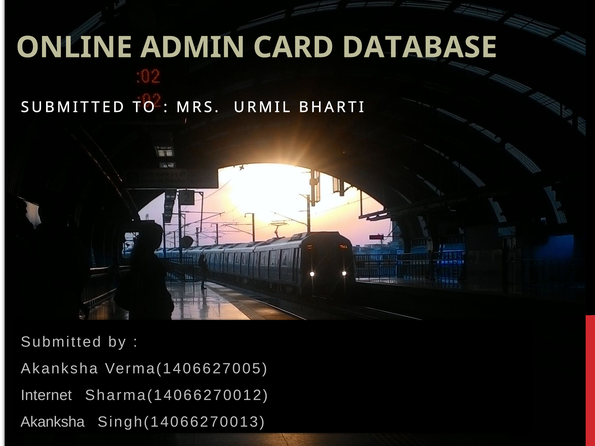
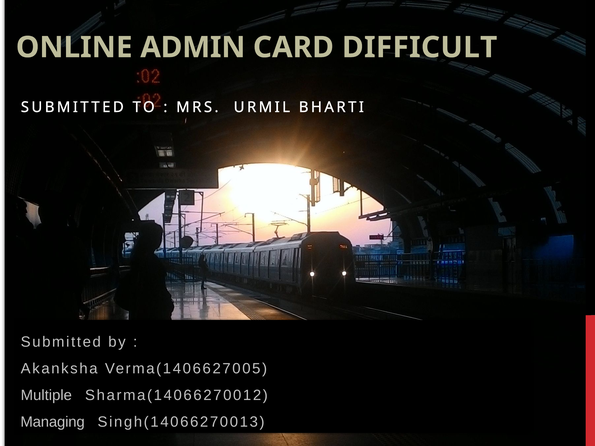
DATABASE: DATABASE -> DIFFICULT (420, 47)
Internet: Internet -> Multiple (46, 396)
Akanksha: Akanksha -> Managing (53, 422)
